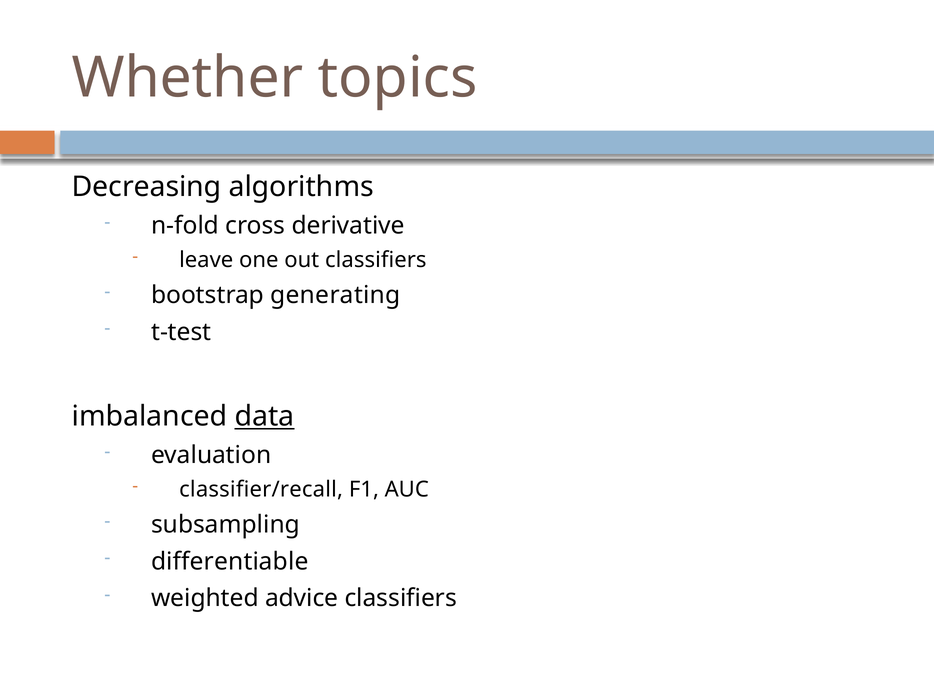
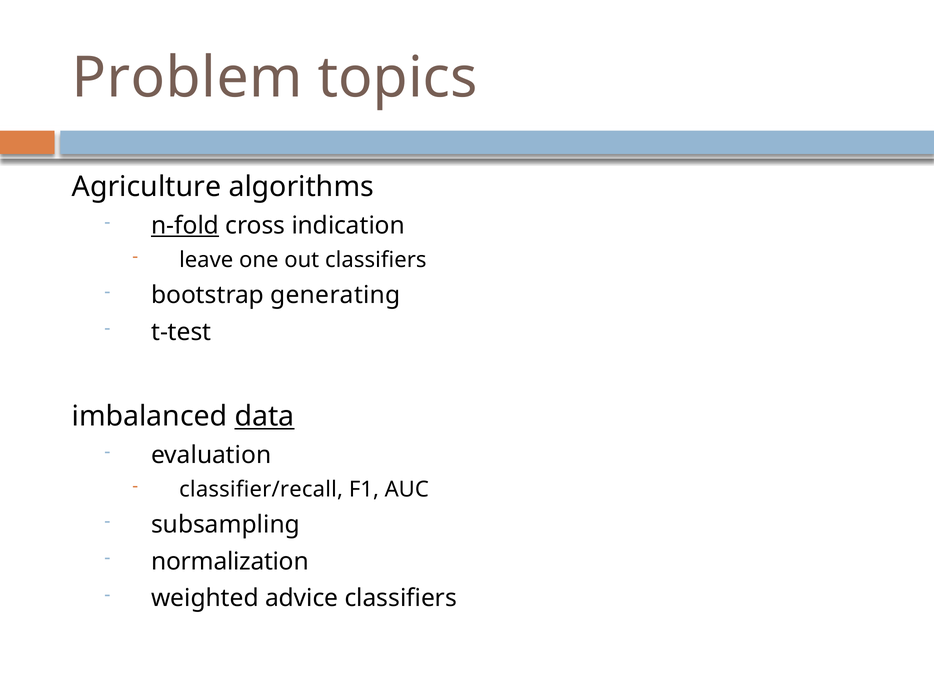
Whether: Whether -> Problem (187, 78)
Decreasing: Decreasing -> Agriculture (147, 187)
n-fold underline: none -> present (185, 226)
derivative: derivative -> indication (348, 226)
differentiable: differentiable -> normalization (230, 562)
